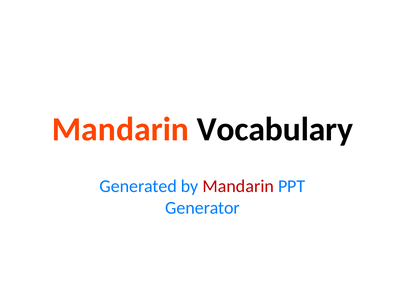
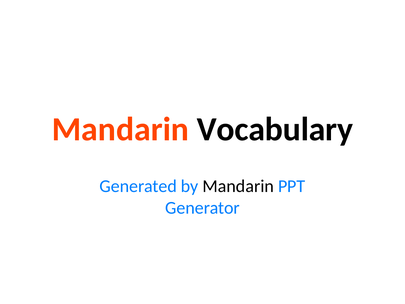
Mandarin colour: red -> black (238, 186)
